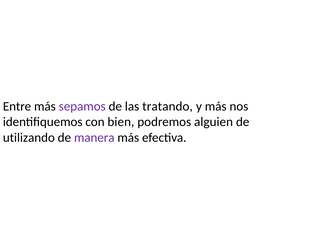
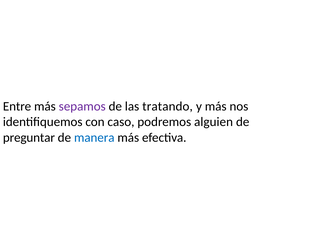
bien: bien -> caso (121, 122)
utilizando: utilizando -> preguntar (29, 138)
manera colour: purple -> blue (94, 138)
